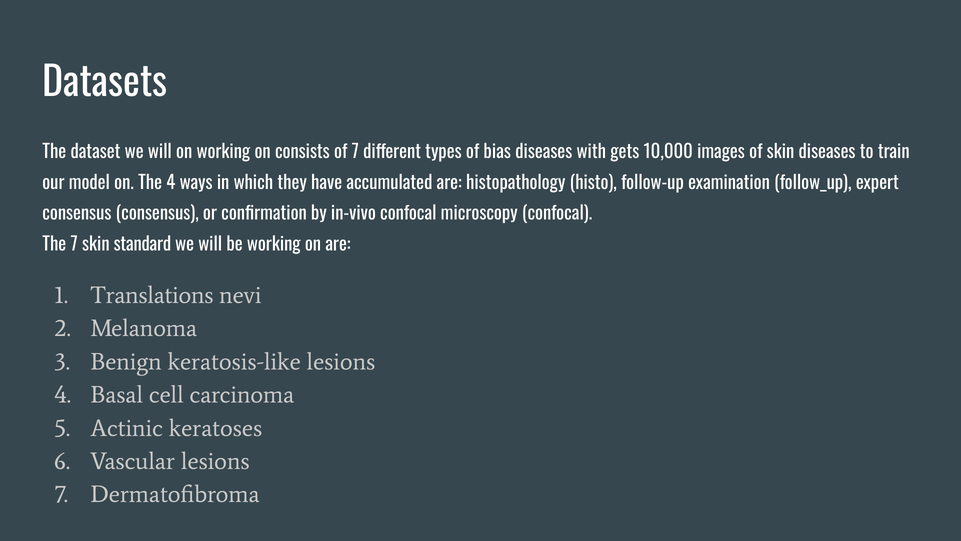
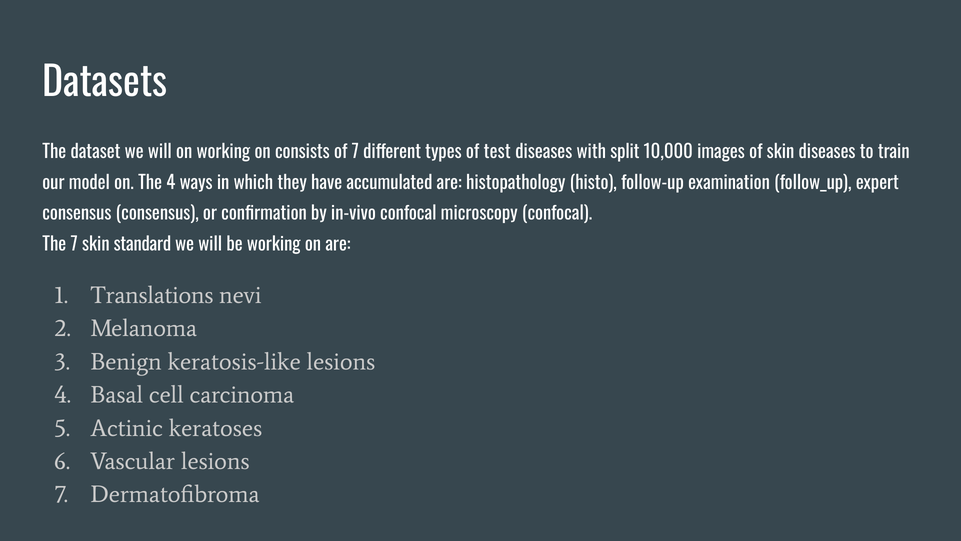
bias: bias -> test (497, 152)
gets: gets -> split (625, 152)
